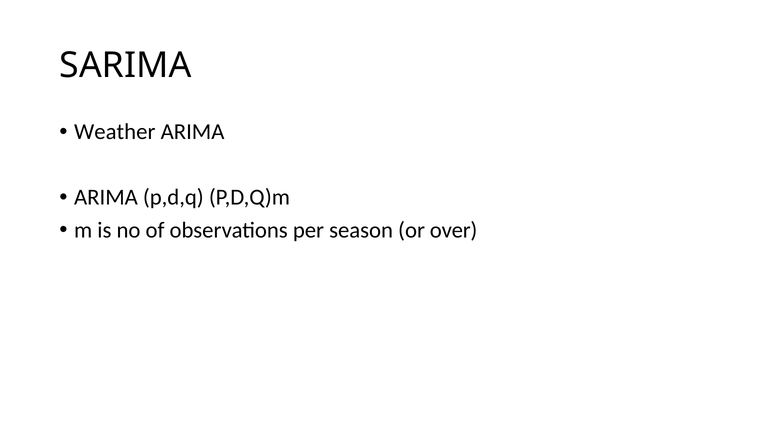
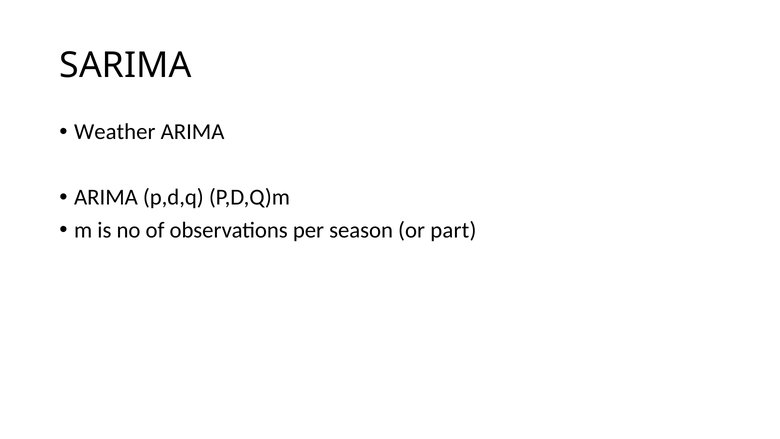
over: over -> part (453, 230)
